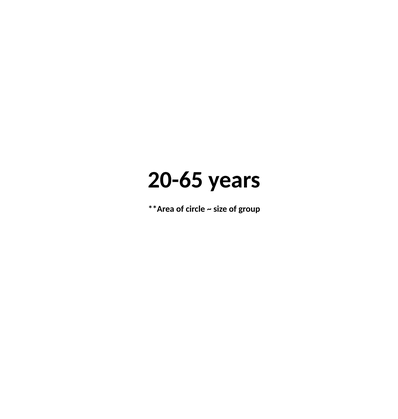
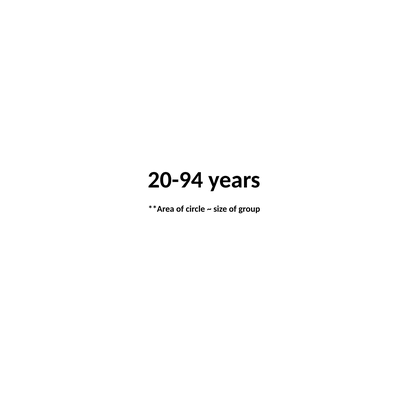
20-65: 20-65 -> 20-94 (175, 180)
